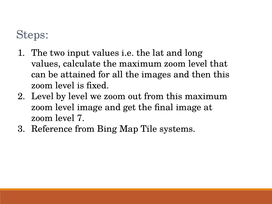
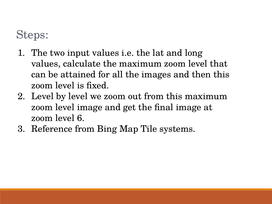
7: 7 -> 6 (81, 118)
